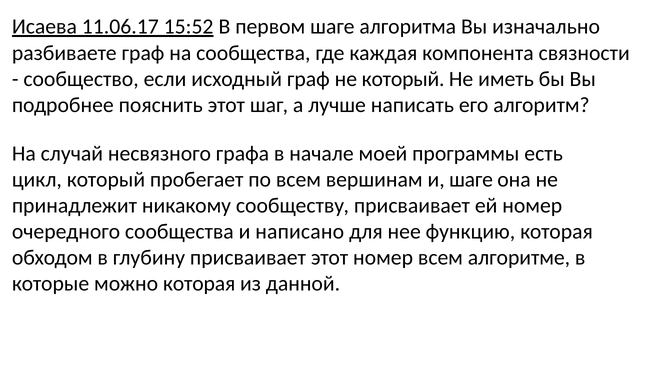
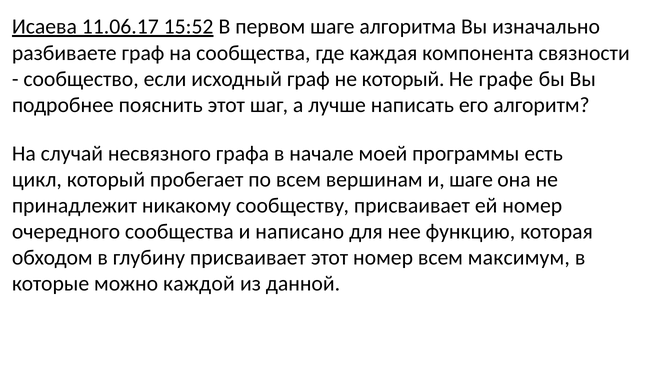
иметь: иметь -> графе (506, 79)
алгоритме: алгоритме -> максимум (519, 258)
можно которая: которая -> каждой (199, 284)
